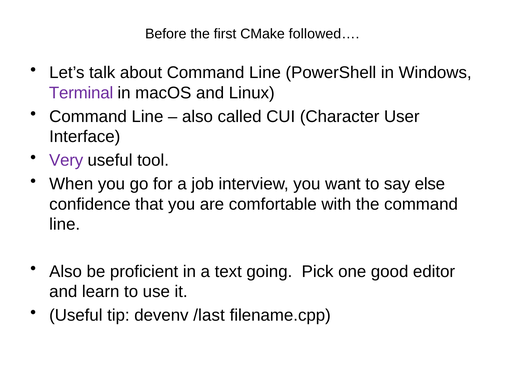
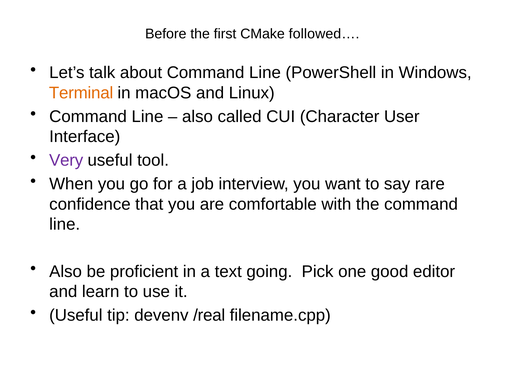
Terminal colour: purple -> orange (81, 93)
else: else -> rare (430, 184)
/last: /last -> /real (209, 315)
